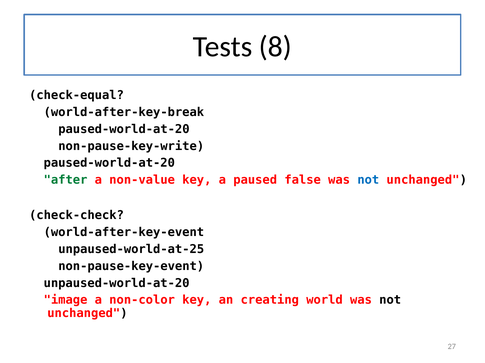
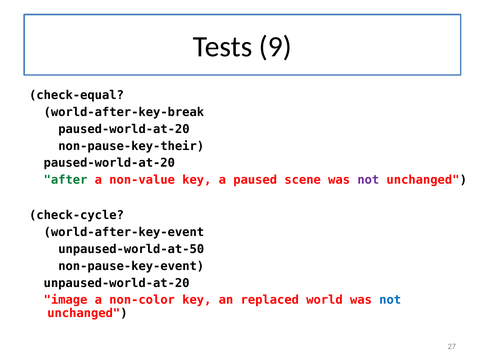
8: 8 -> 9 (275, 47)
non-pause-key-write: non-pause-key-write -> non-pause-key-their (131, 146)
false: false -> scene (303, 180)
not colour: blue -> purple (368, 180)
check-check: check-check -> check-cycle (77, 216)
unpaused-world-at-25: unpaused-world-at-25 -> unpaused-world-at-50 (131, 250)
creating: creating -> replaced (270, 301)
not colour: black -> blue (390, 301)
